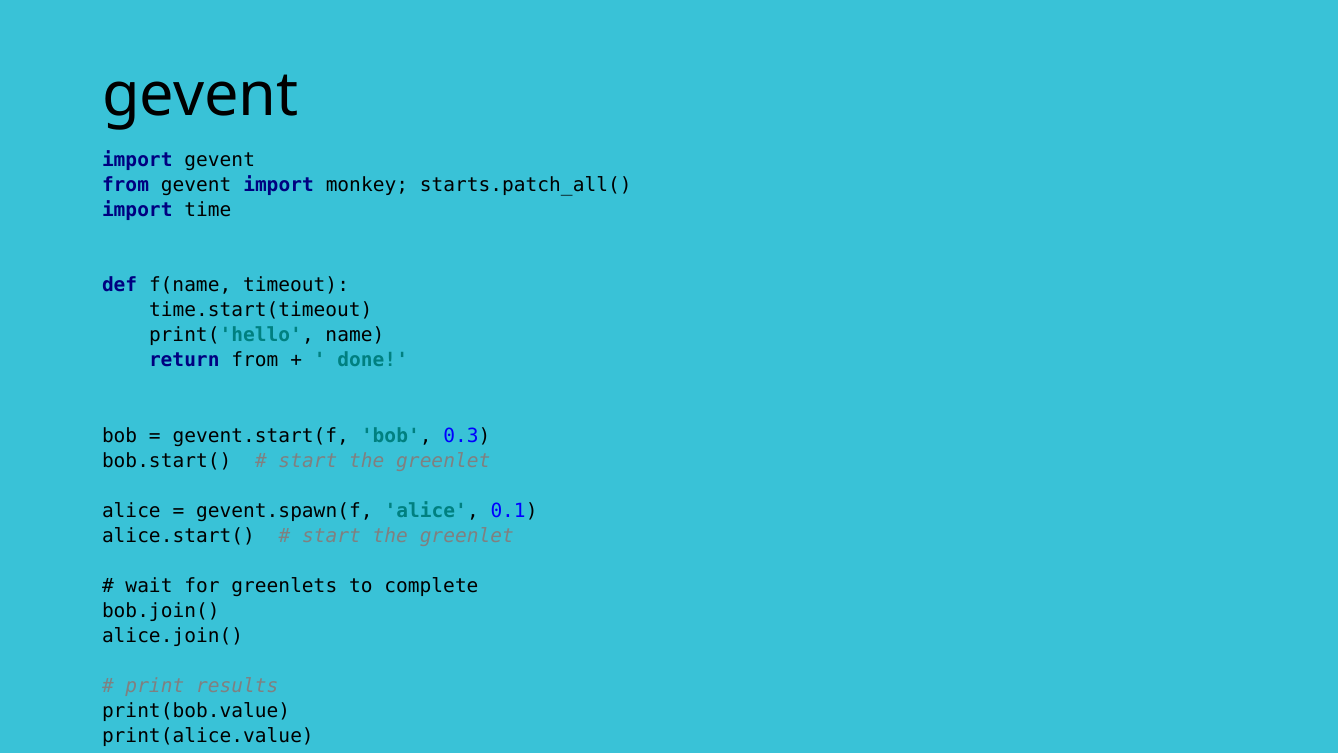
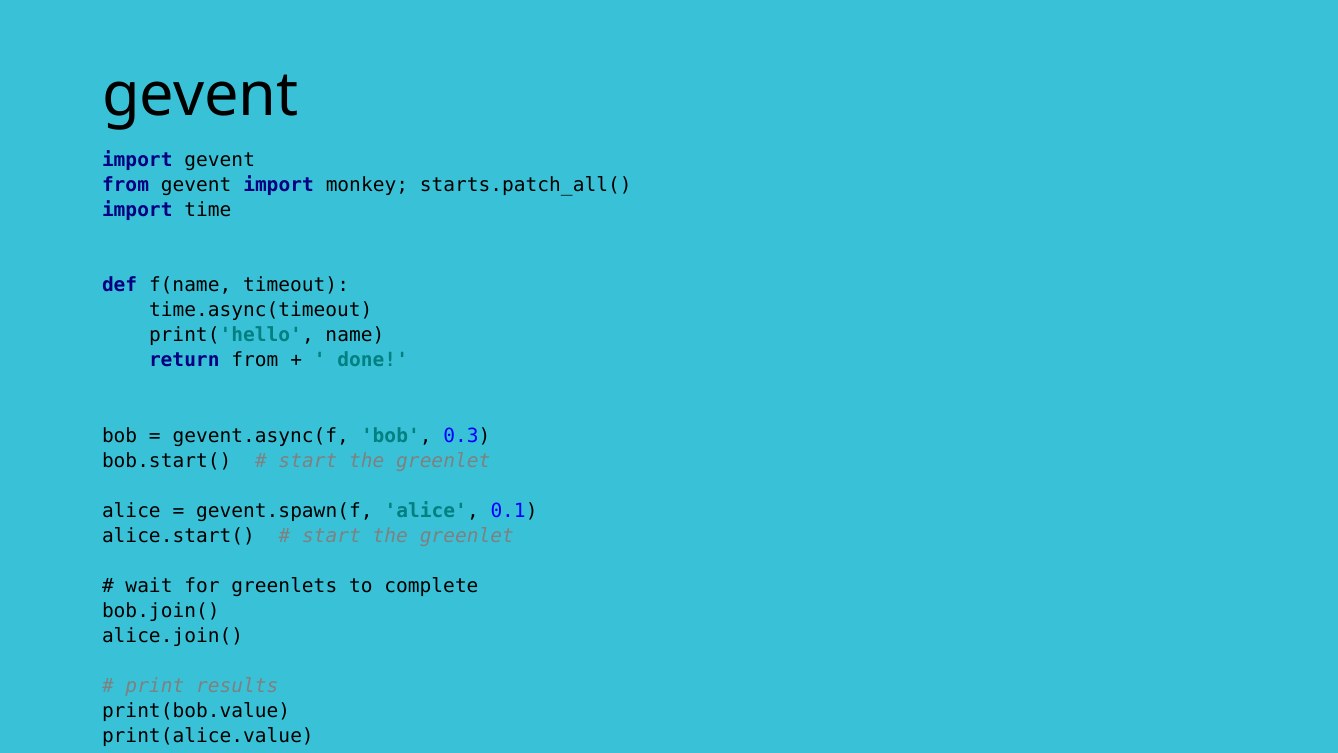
time.start(timeout: time.start(timeout -> time.async(timeout (261, 310)
gevent.start(f: gevent.start(f -> gevent.async(f (261, 435)
